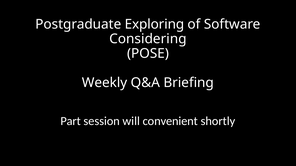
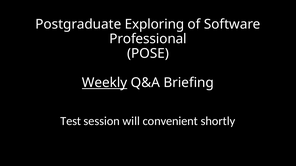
Considering: Considering -> Professional (148, 39)
Weekly underline: none -> present (105, 83)
Part: Part -> Test (71, 121)
